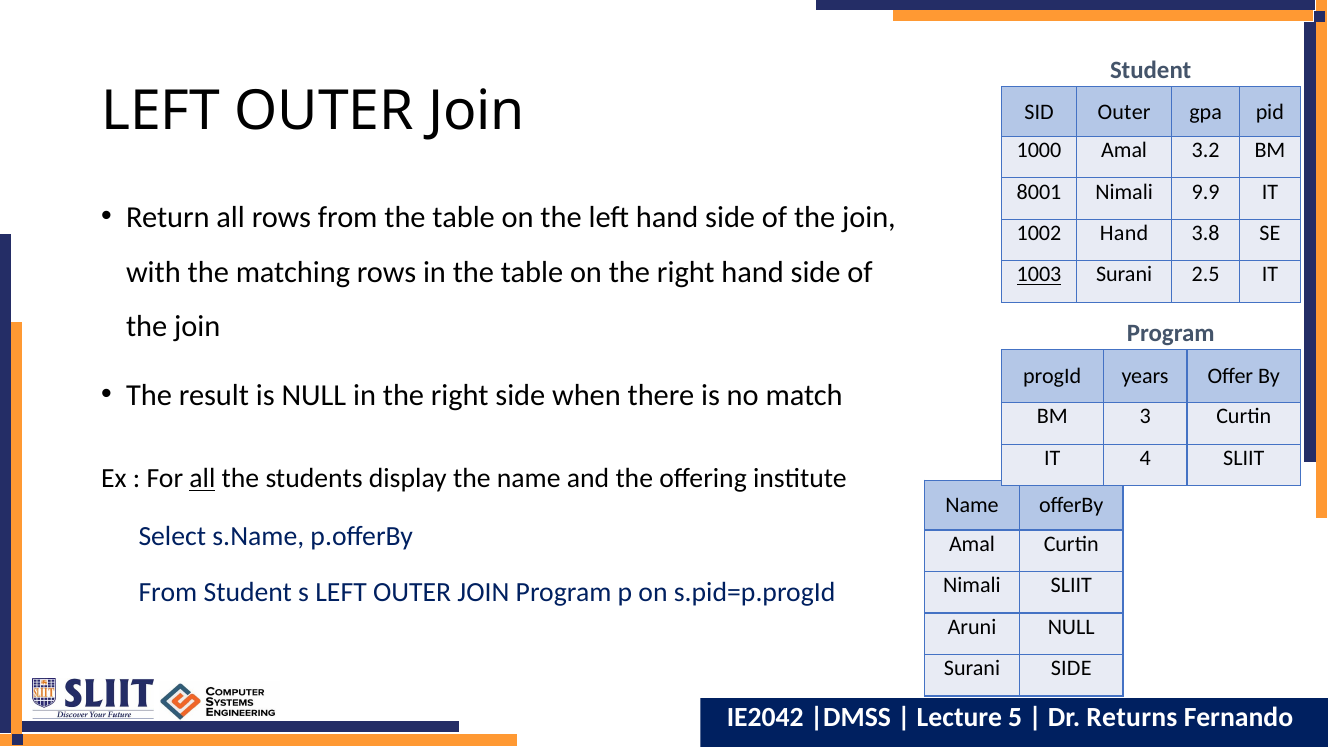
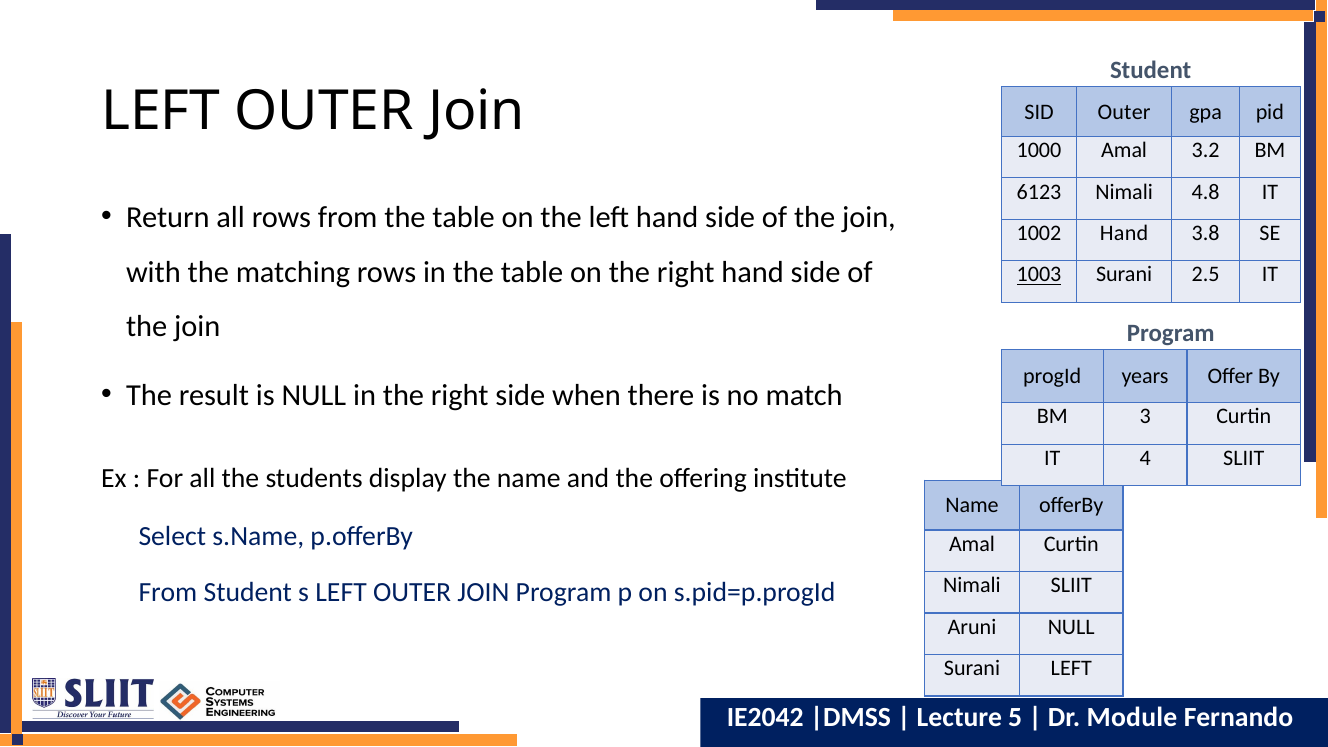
8001: 8001 -> 6123 (1039, 192)
9.9: 9.9 -> 4.8 (1206, 192)
all underline: present -> none (202, 479)
Surani SIDE: SIDE -> LEFT (1071, 668)
Returns: Returns -> Module (1132, 718)
